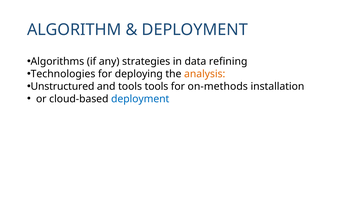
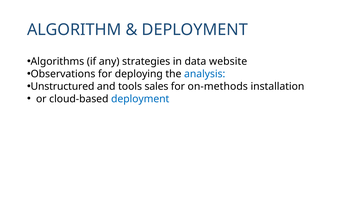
refining: refining -> website (228, 61)
Technologies: Technologies -> Observations (63, 74)
analysis colour: orange -> blue (205, 74)
tools tools: tools -> sales (156, 86)
